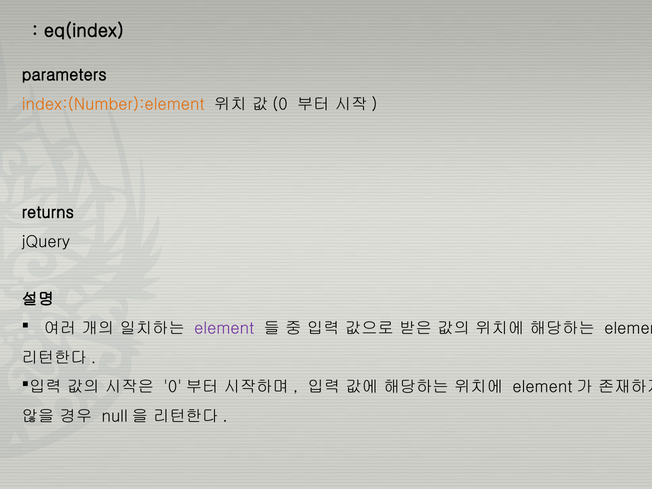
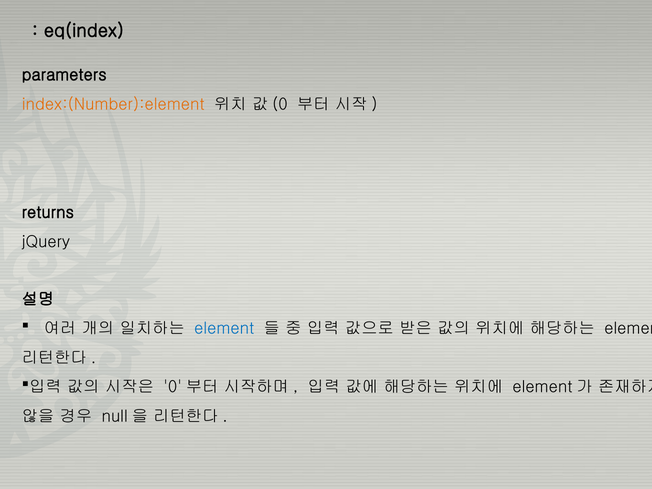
element colour: purple -> blue (224, 328)
